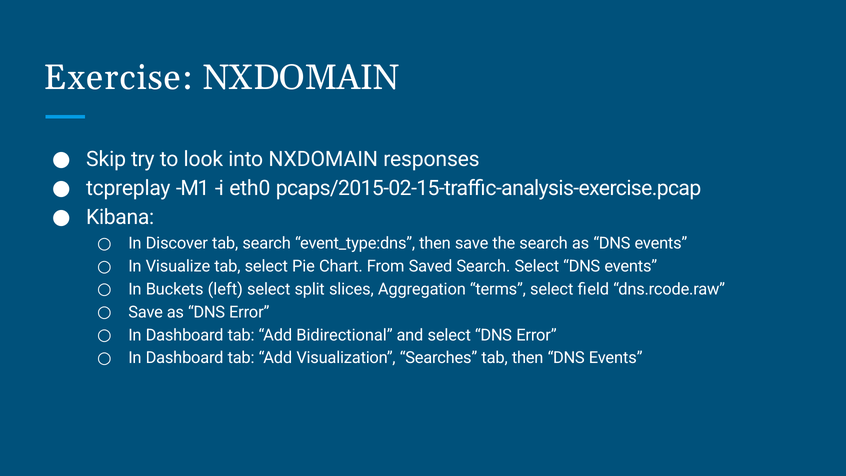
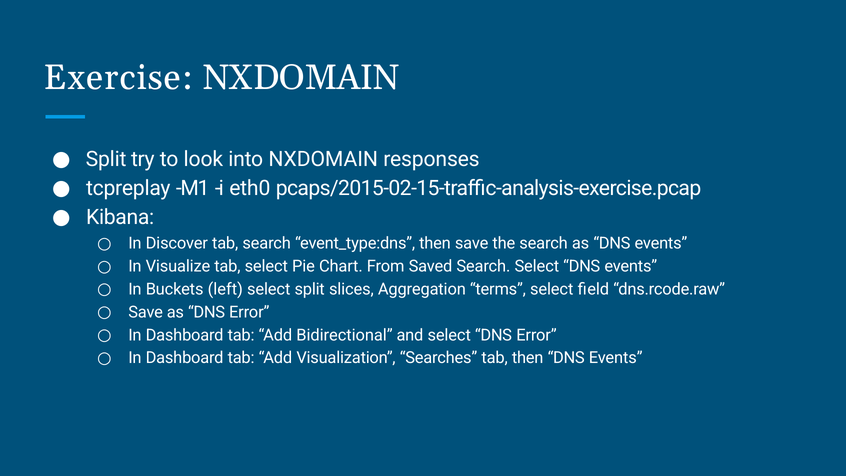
Skip: Skip -> Split (106, 159)
